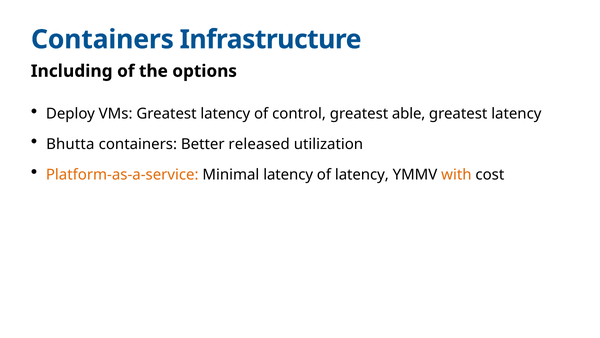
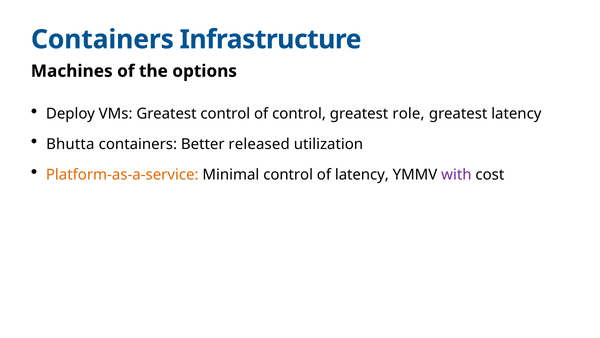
Including: Including -> Machines (72, 71)
VMs Greatest latency: latency -> control (225, 114)
able: able -> role (409, 114)
Minimal latency: latency -> control (288, 174)
with colour: orange -> purple (456, 174)
